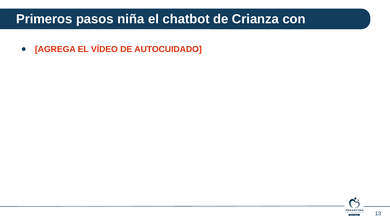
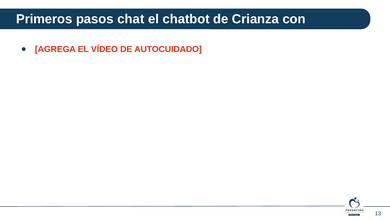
niña: niña -> chat (131, 19)
